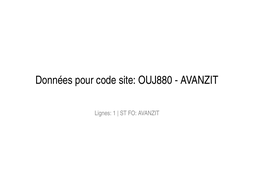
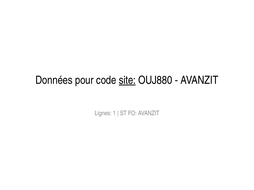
site underline: none -> present (127, 80)
